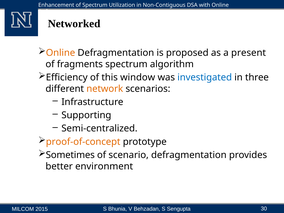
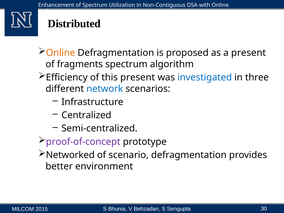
Networked: Networked -> Distributed (74, 24)
this window: window -> present (138, 77)
network colour: orange -> blue (105, 89)
Supporting: Supporting -> Centralized (86, 115)
proof-of-concept colour: orange -> purple (83, 142)
Sometimes: Sometimes -> Networked (70, 155)
